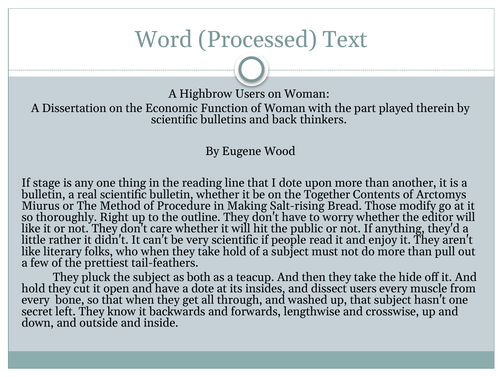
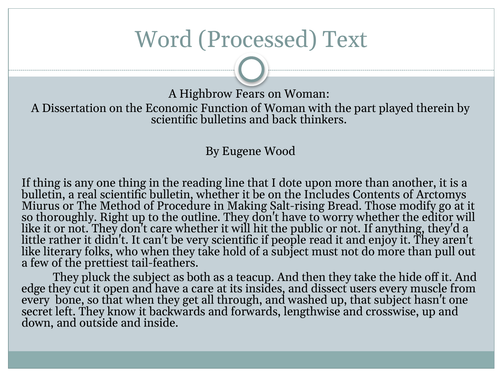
Highbrow Users: Users -> Fears (250, 94)
If stage: stage -> thing (47, 183)
Together: Together -> Includes (327, 195)
hold: hold -> edge (33, 289)
a dote: dote -> care (203, 289)
